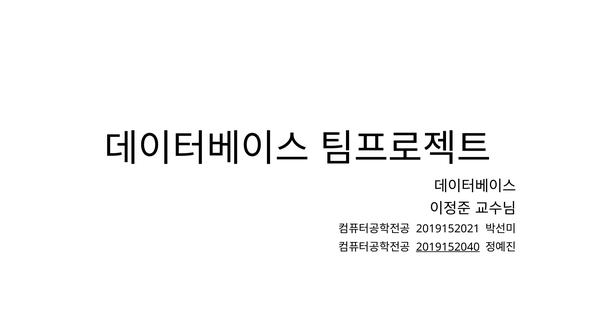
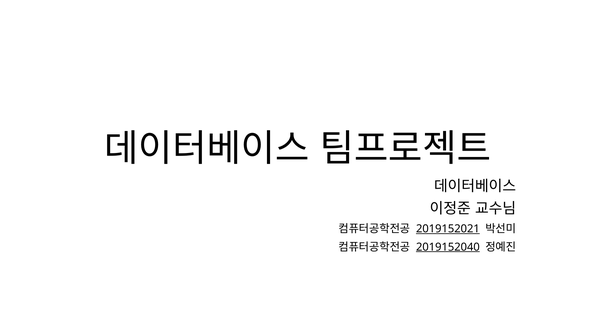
2019152021 underline: none -> present (448, 229)
